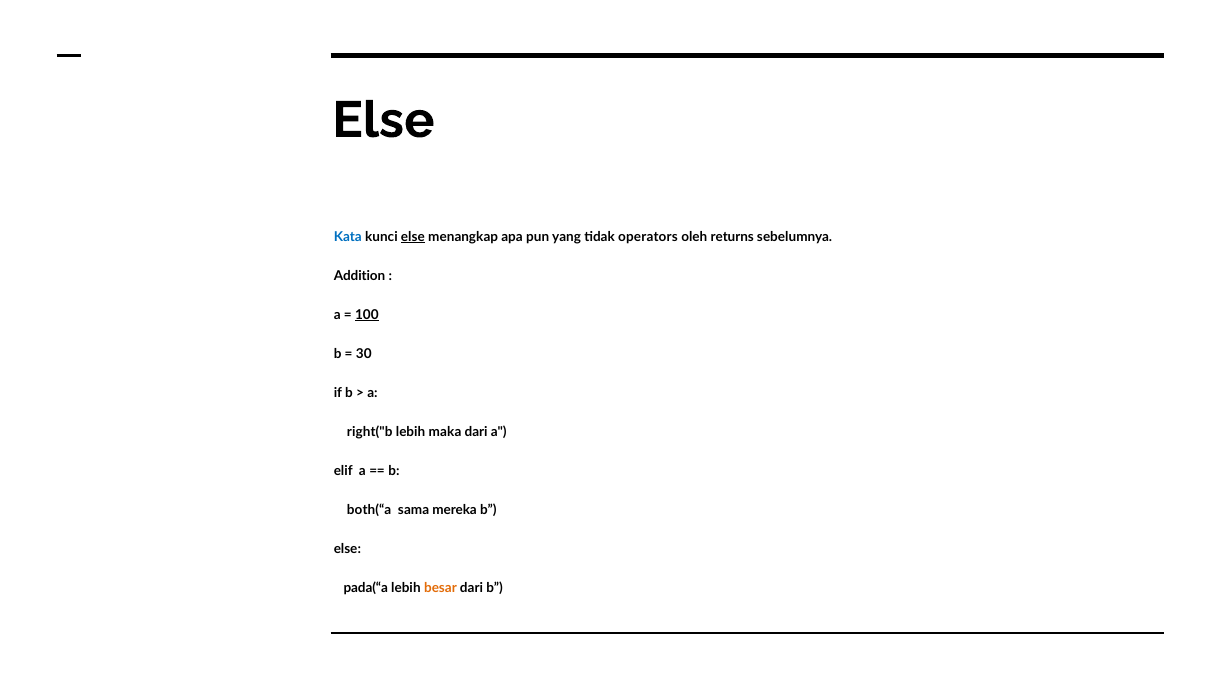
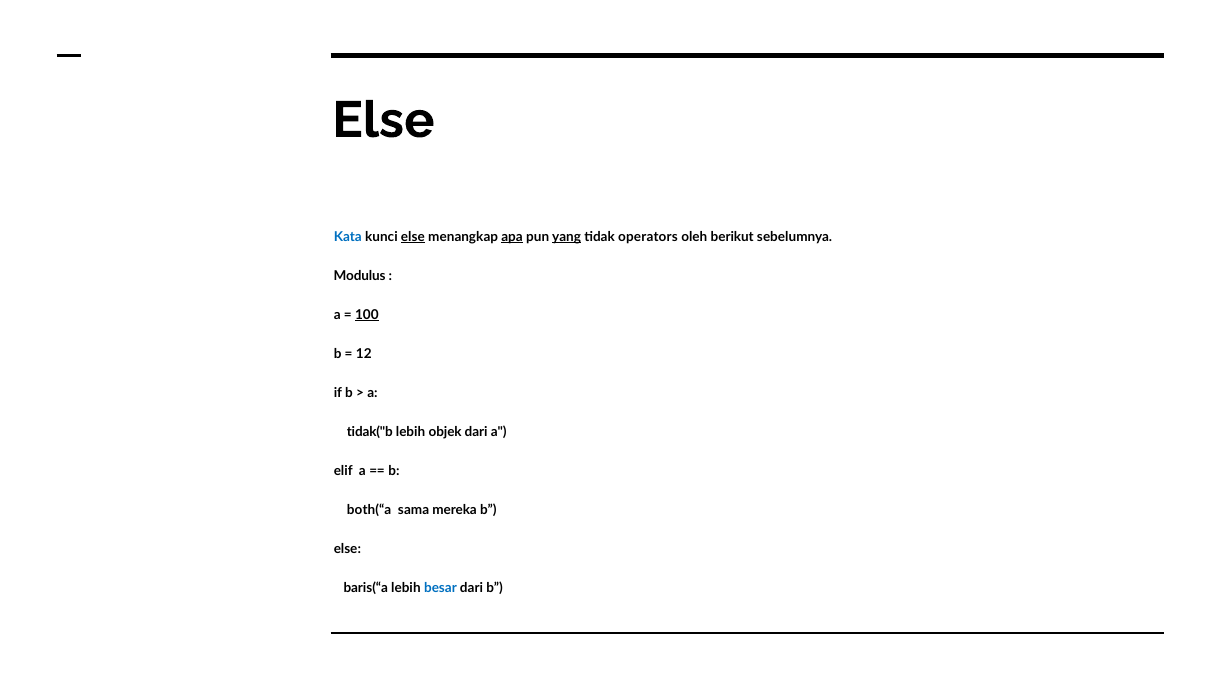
apa underline: none -> present (512, 236)
yang underline: none -> present (567, 236)
returns: returns -> berikut (732, 236)
Addition: Addition -> Modulus (360, 275)
30: 30 -> 12 (364, 353)
right("b: right("b -> tidak("b (370, 431)
maka: maka -> objek (445, 431)
pada(“a: pada(“a -> baris(“a (366, 587)
besar colour: orange -> blue (440, 587)
